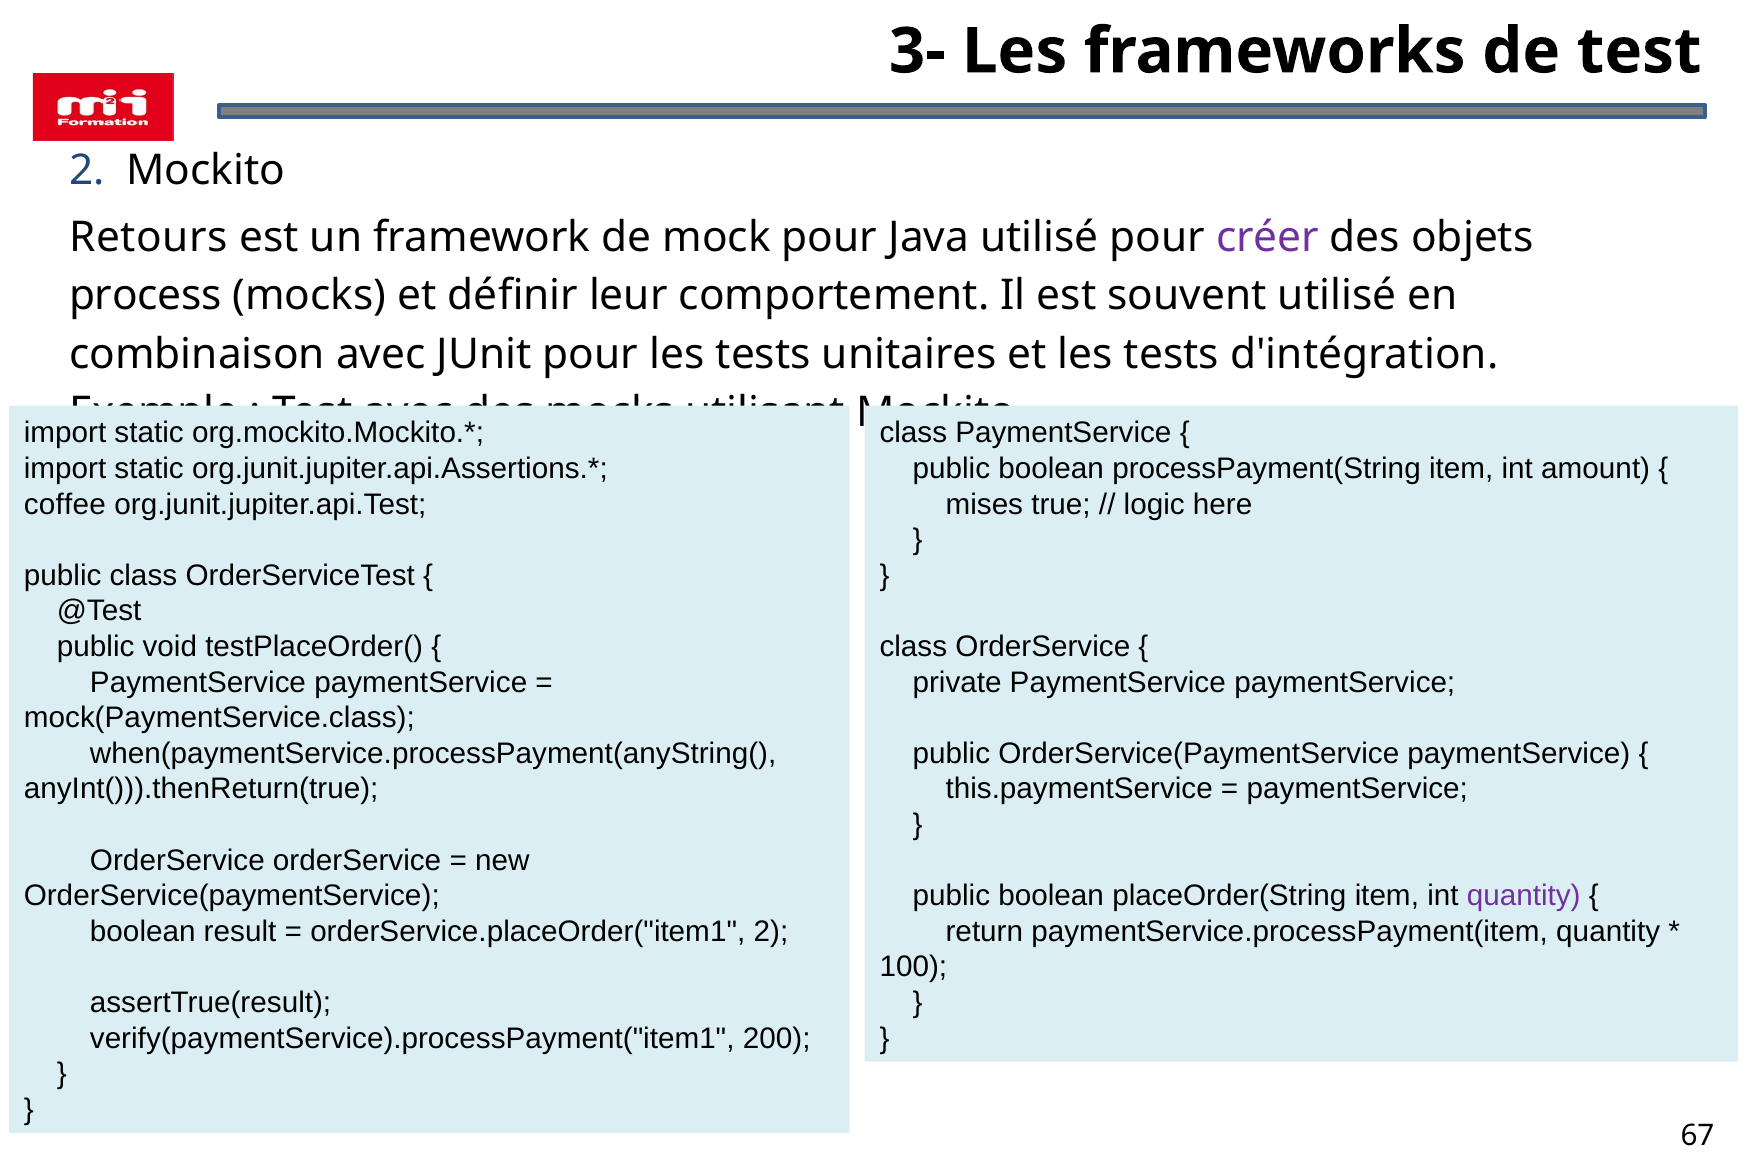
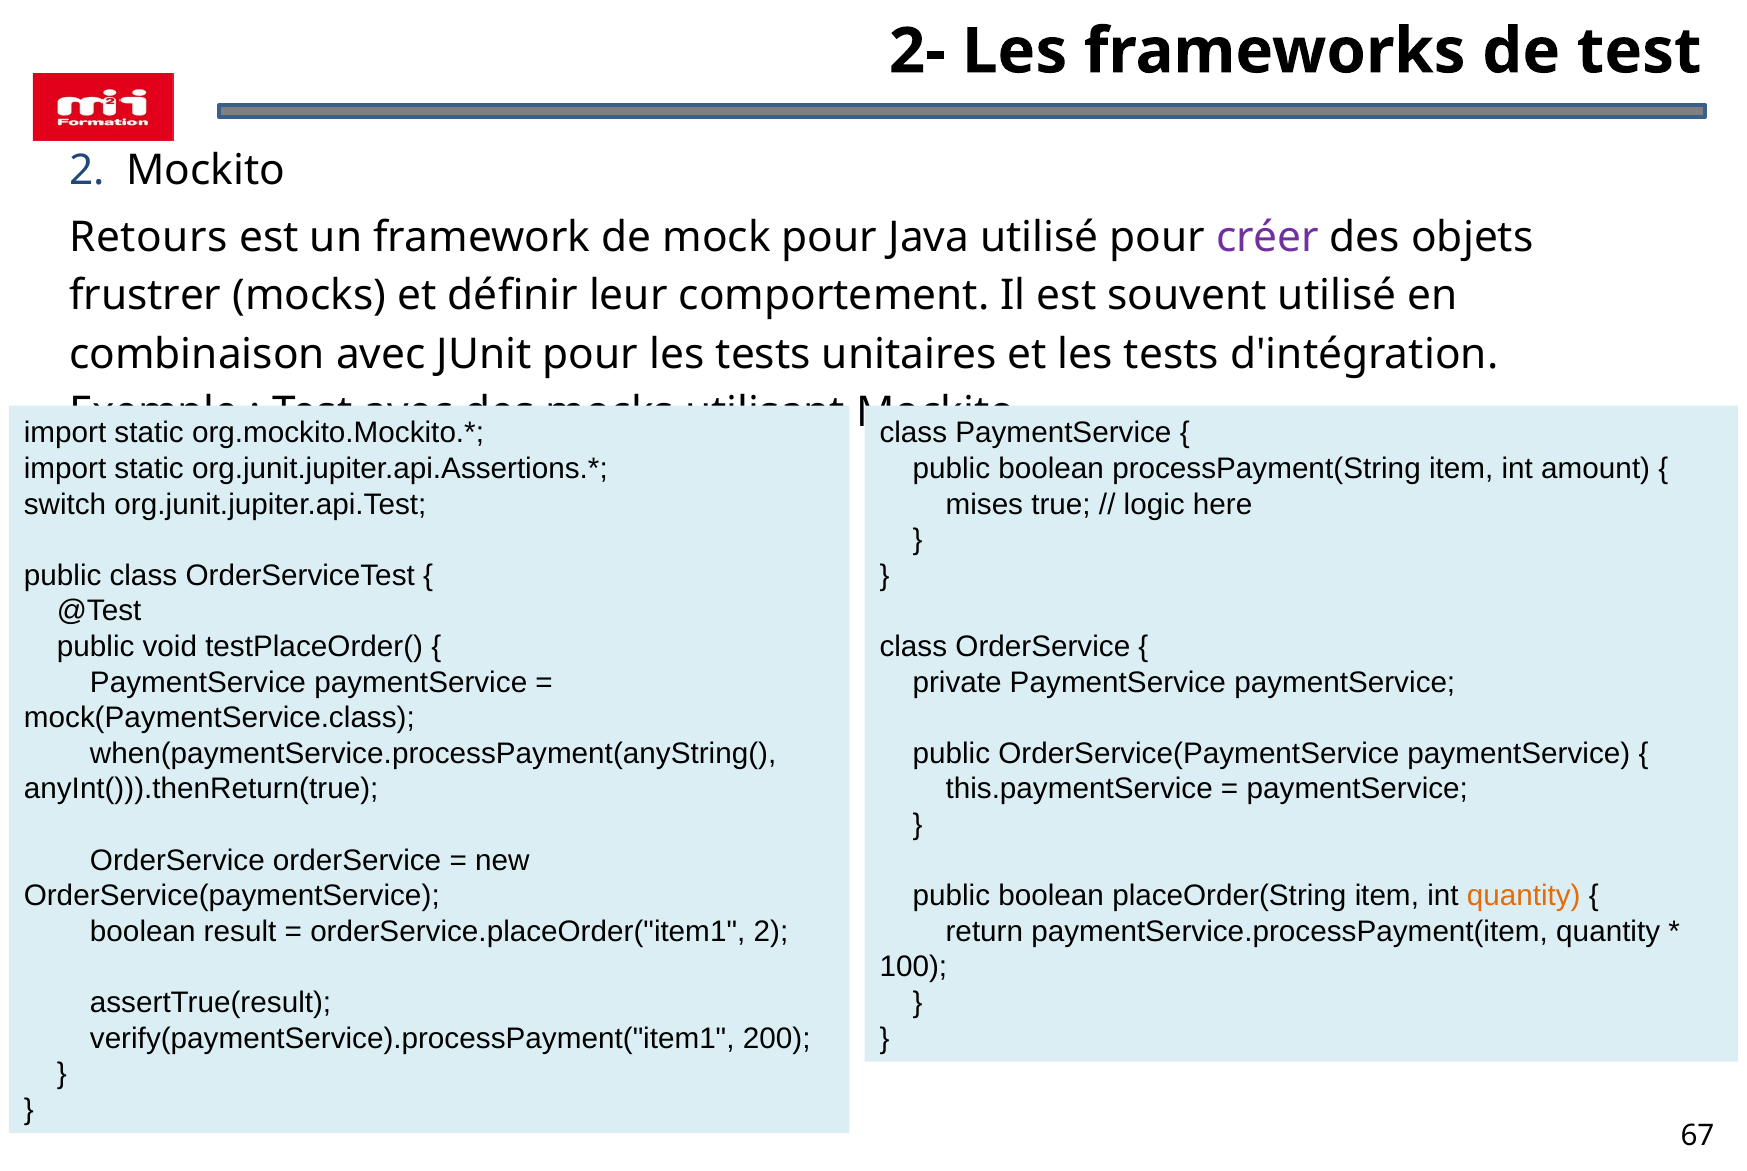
3-: 3- -> 2- (917, 51)
process: process -> frustrer (145, 296)
coffee: coffee -> switch (65, 504)
quantity colour: purple -> orange (1524, 896)
